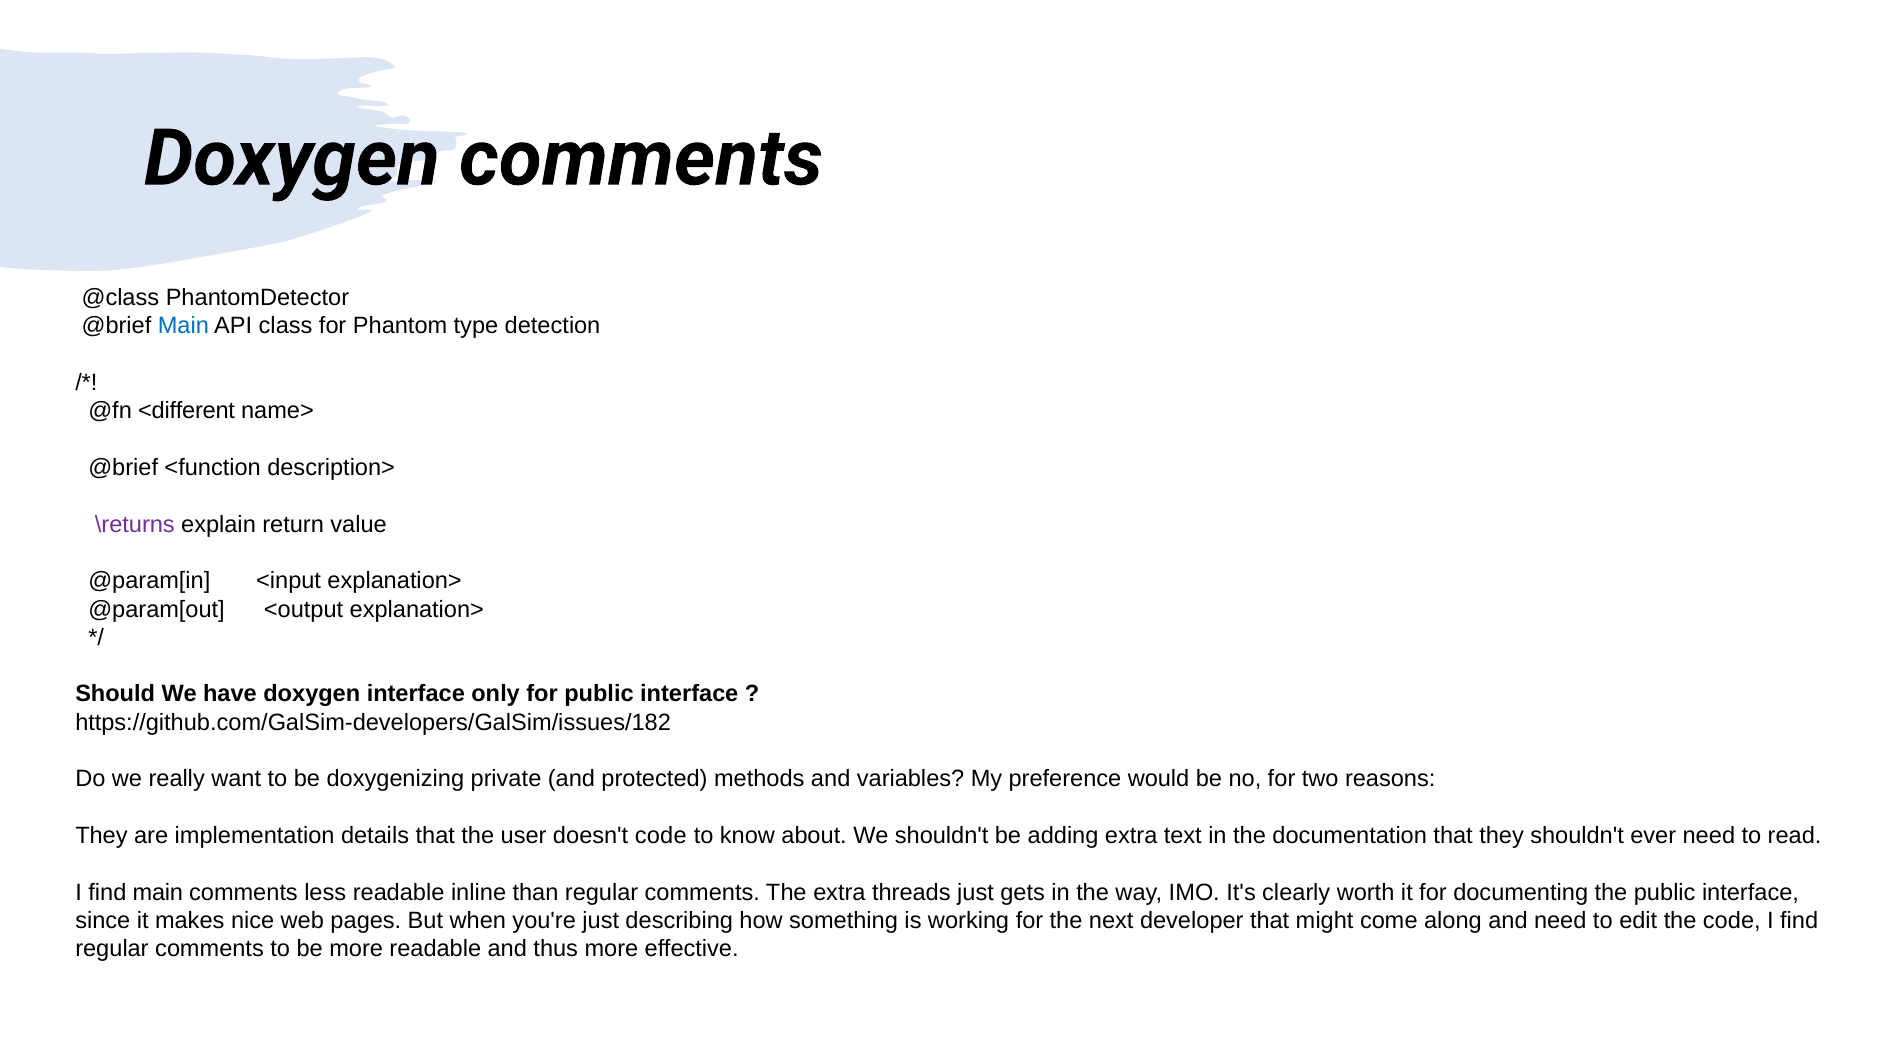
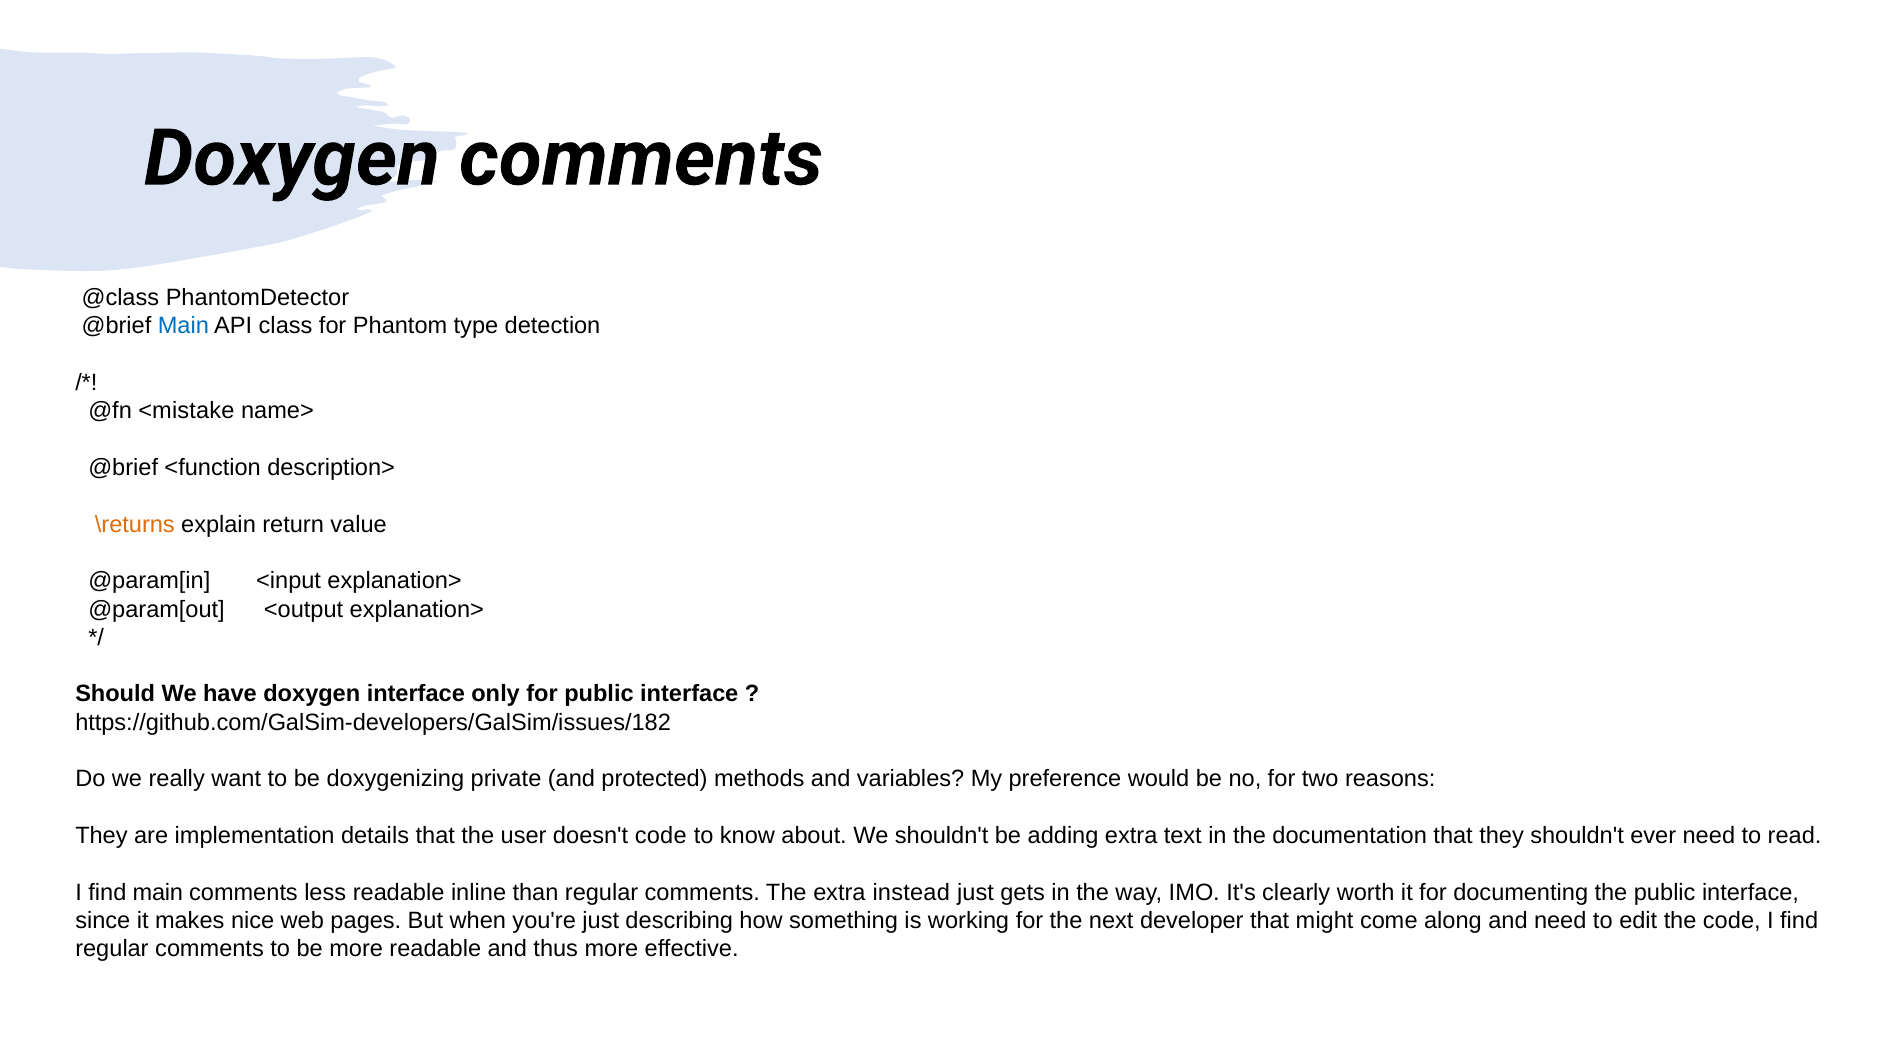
<different: <different -> <mistake (186, 411)
\returns colour: purple -> orange (135, 524)
threads: threads -> instead (911, 892)
